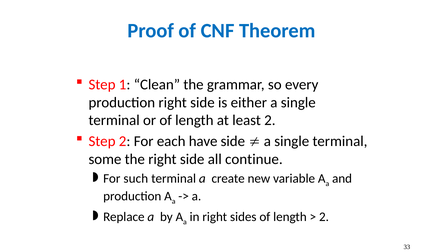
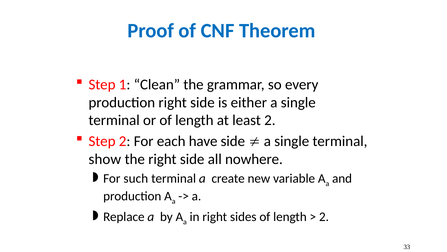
some: some -> show (105, 159)
continue: continue -> nowhere (254, 159)
